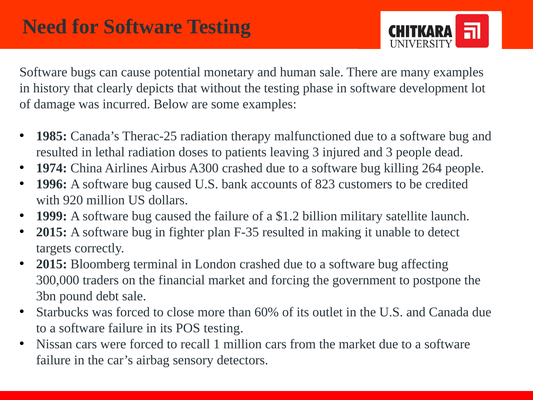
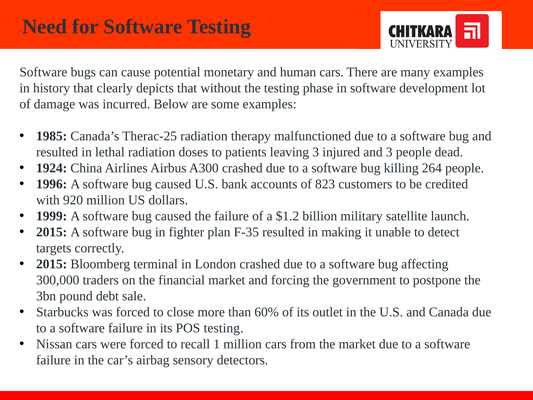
human sale: sale -> cars (332, 72)
1974: 1974 -> 1924 (52, 168)
